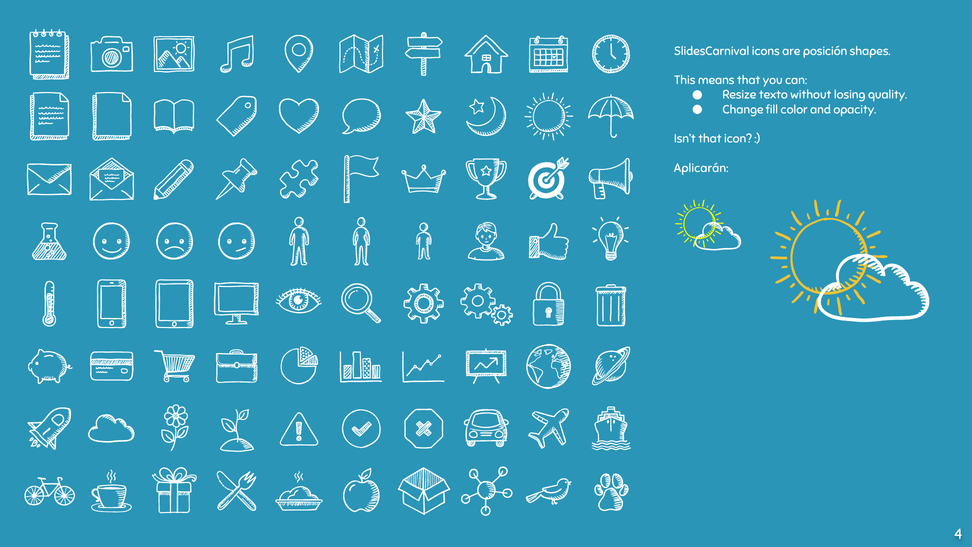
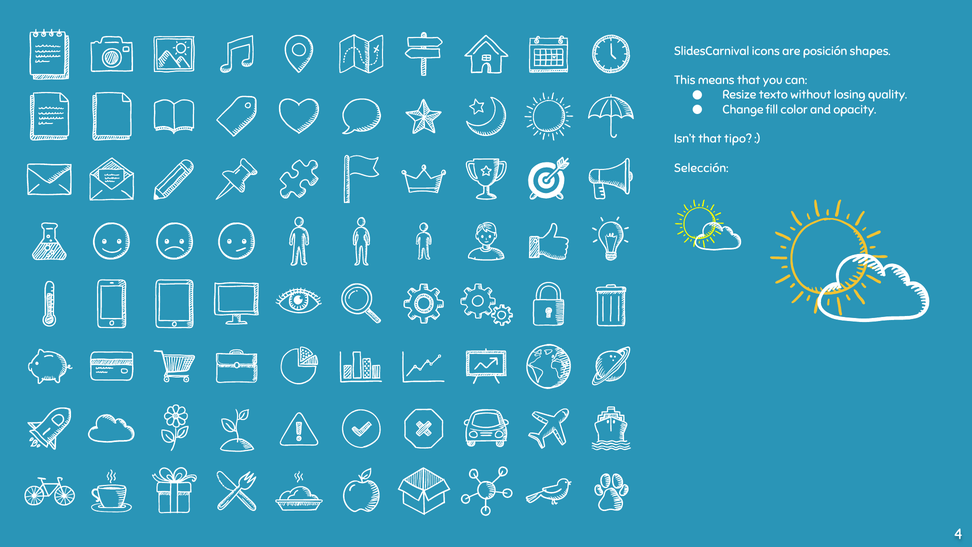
icon: icon -> tipo (738, 139)
Aplicarán: Aplicarán -> Selección (701, 168)
